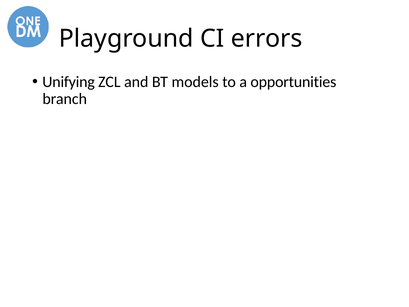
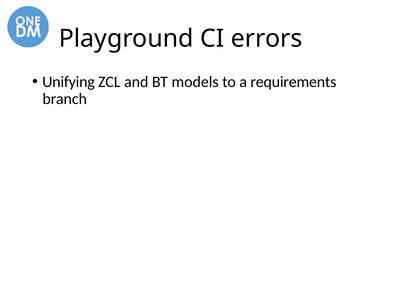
opportunities: opportunities -> requirements (293, 82)
